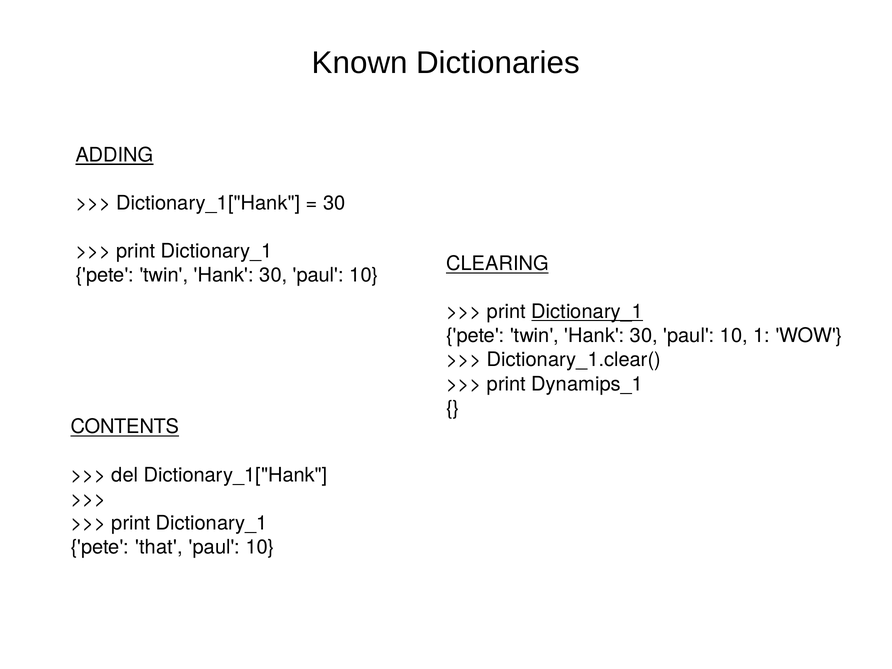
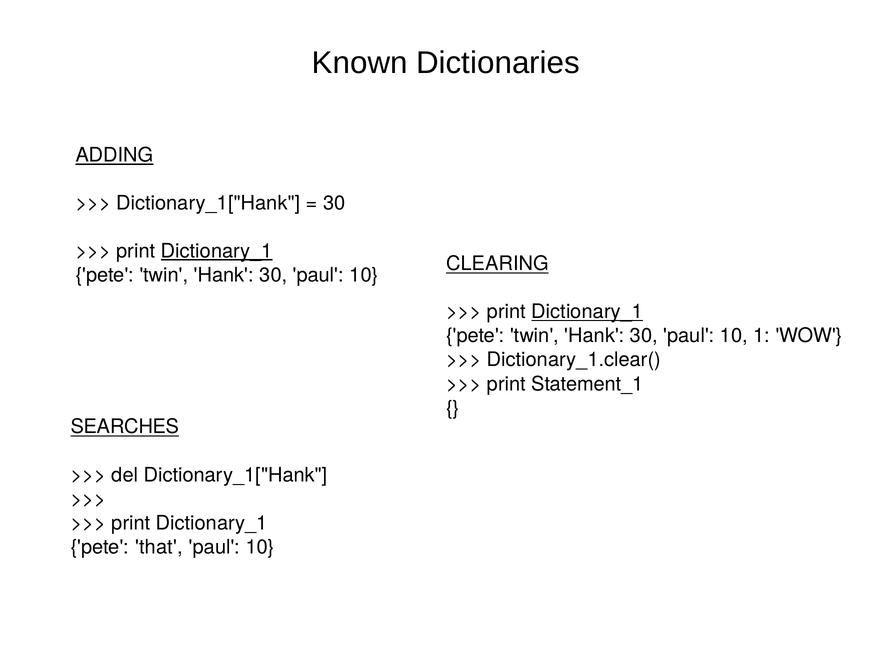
Dictionary_1 underline: none -> present (217, 251)
Dynamips_1: Dynamips_1 -> Statement_1 (587, 384)
CONTENTS: CONTENTS -> SEARCHES (125, 427)
